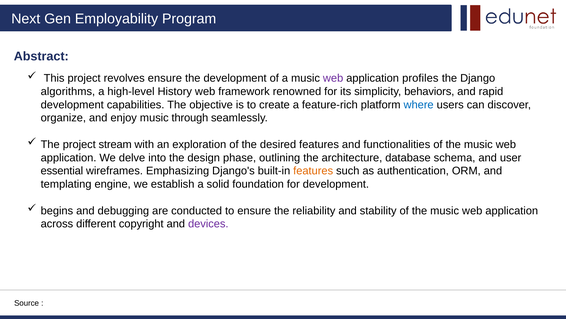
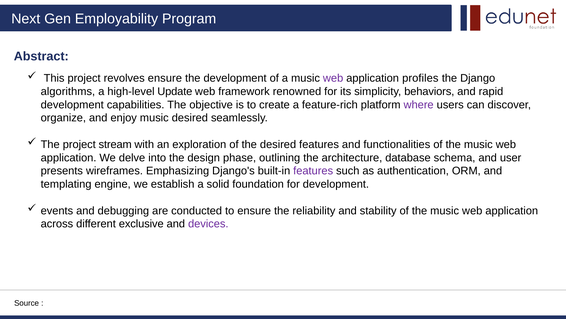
History: History -> Update (175, 91)
where colour: blue -> purple (419, 105)
music through: through -> desired (190, 118)
essential: essential -> presents (62, 171)
features colour: orange -> purple (313, 171)
begins: begins -> events (57, 210)
copyright: copyright -> exclusive (141, 224)
